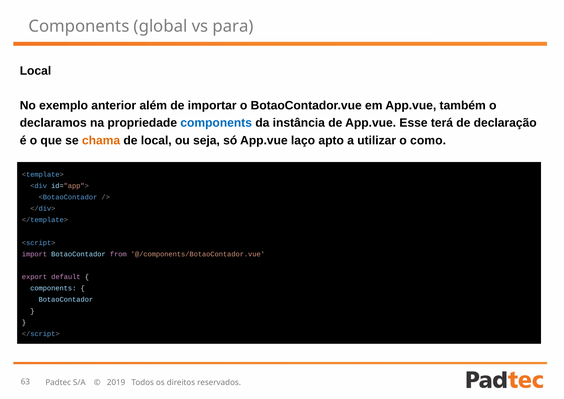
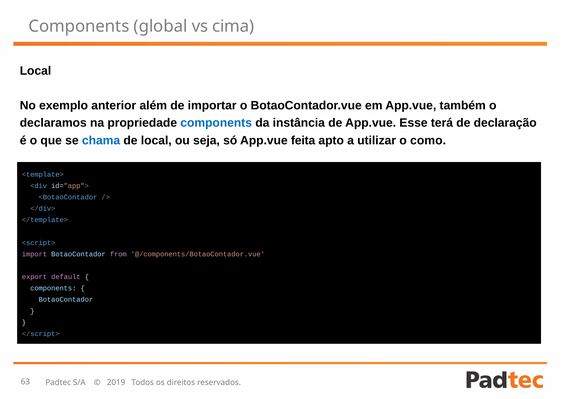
para: para -> cima (233, 26)
chama colour: orange -> blue (101, 140)
laço: laço -> feita (303, 140)
